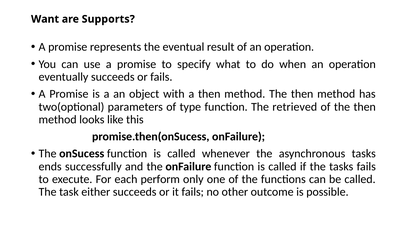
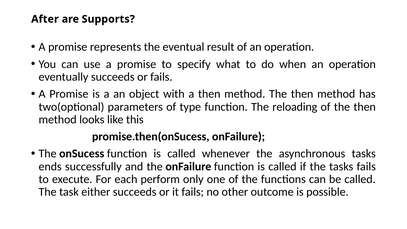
Want: Want -> After (45, 19)
retrieved: retrieved -> reloading (295, 107)
